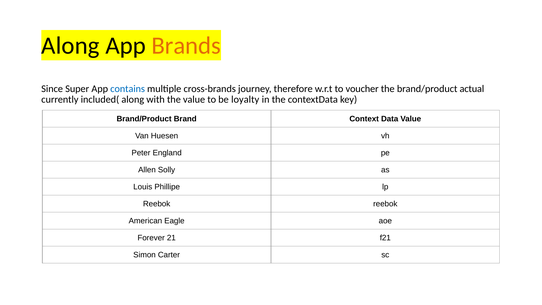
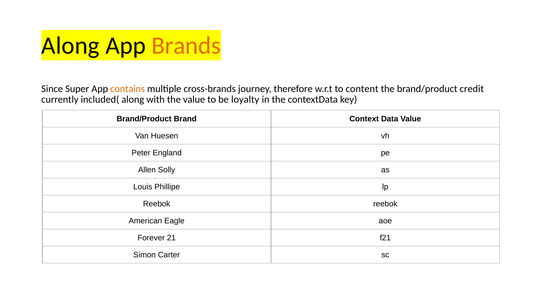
contains colour: blue -> orange (128, 89)
voucher: voucher -> content (362, 89)
actual: actual -> credit (472, 89)
